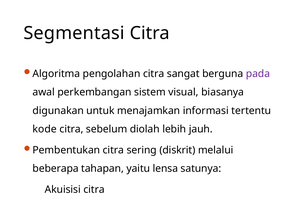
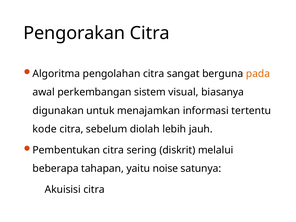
Segmentasi: Segmentasi -> Pengorakan (74, 33)
pada colour: purple -> orange (258, 74)
lensa: lensa -> noise (165, 169)
